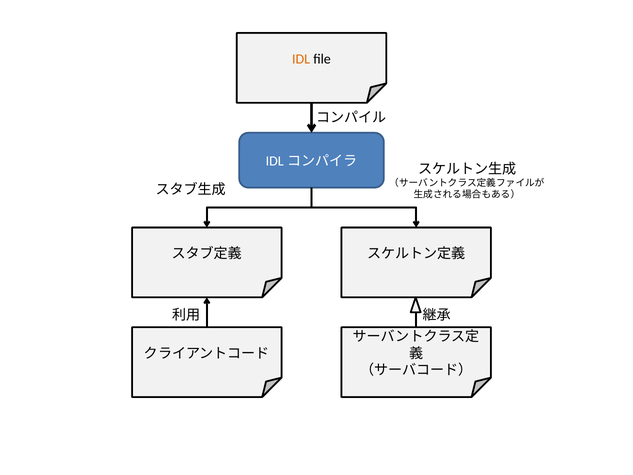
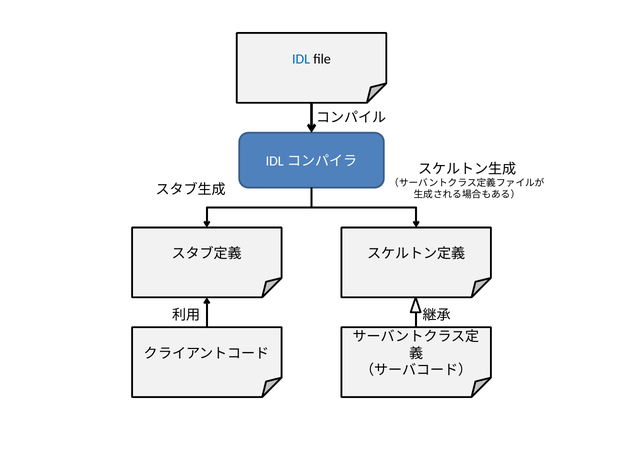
IDL colour: orange -> blue (301, 59)
